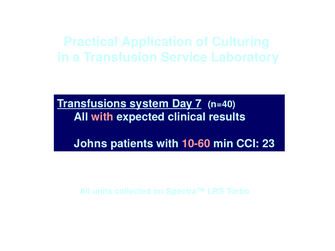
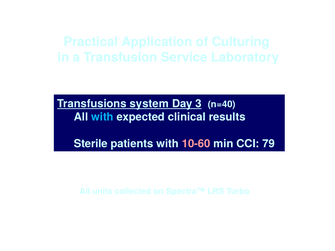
7: 7 -> 3 (199, 104)
with colour: pink -> light blue (102, 117)
Johns: Johns -> Sterile (91, 144)
23: 23 -> 79 (269, 144)
